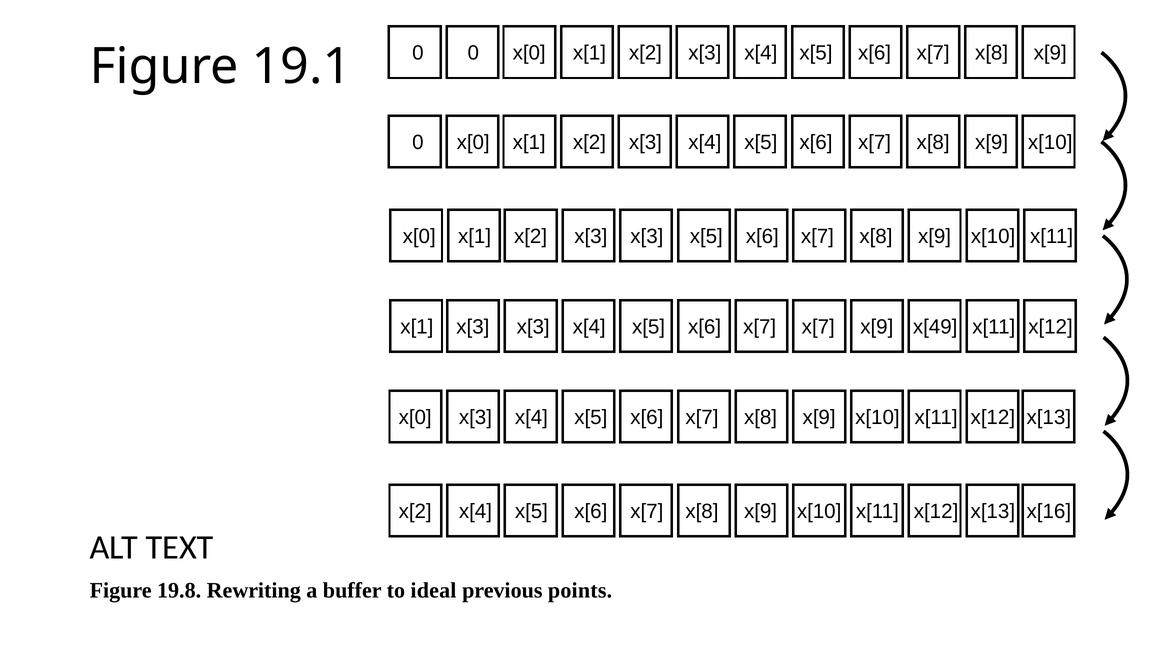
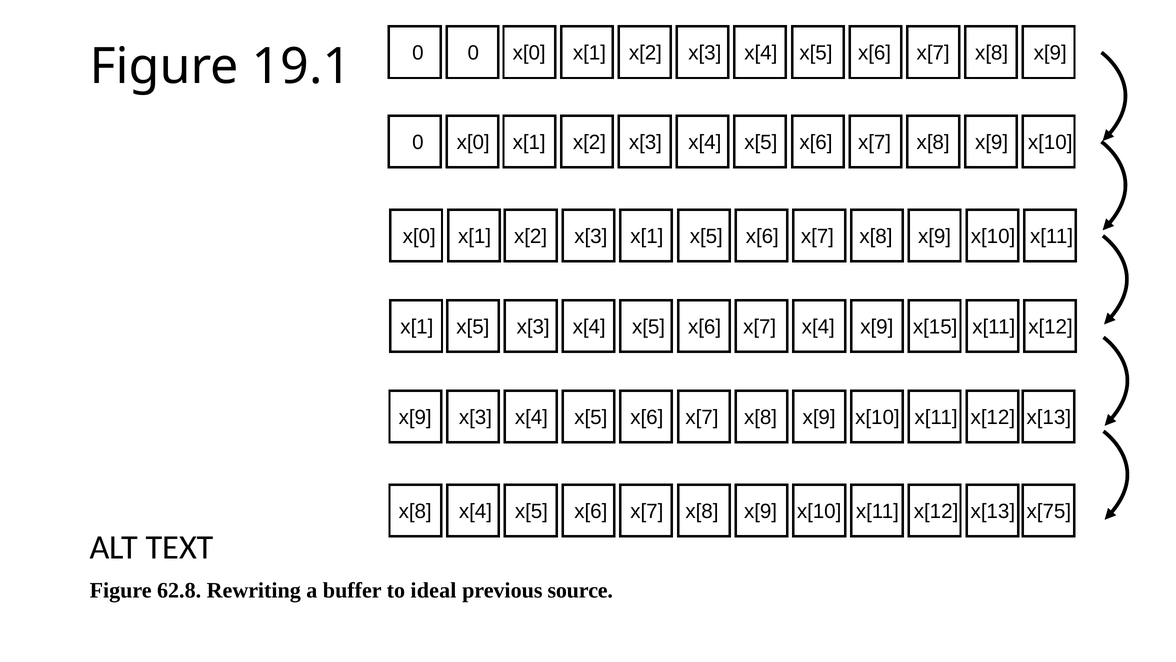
x[2 x[3 x[3: x[3 -> x[1 (647, 236)
x[3: x[3 -> x[5 (473, 327)
x[7 x[7: x[7 -> x[4 (818, 327)
x[49: x[49 -> x[15 (935, 327)
x[0: x[0 -> x[9 (415, 417)
x[2: x[2 -> x[8 (415, 511)
x[16: x[16 -> x[75 (1049, 511)
19.8: 19.8 -> 62.8 (179, 590)
points: points -> source (580, 590)
